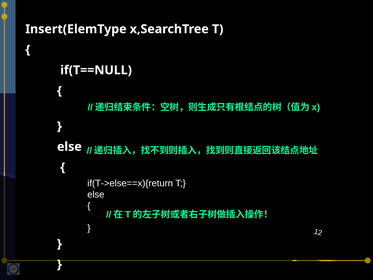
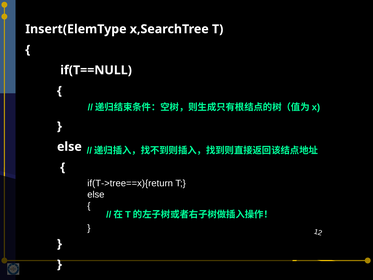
if(T->else==x){return: if(T->else==x){return -> if(T->tree==x){return (130, 183)
